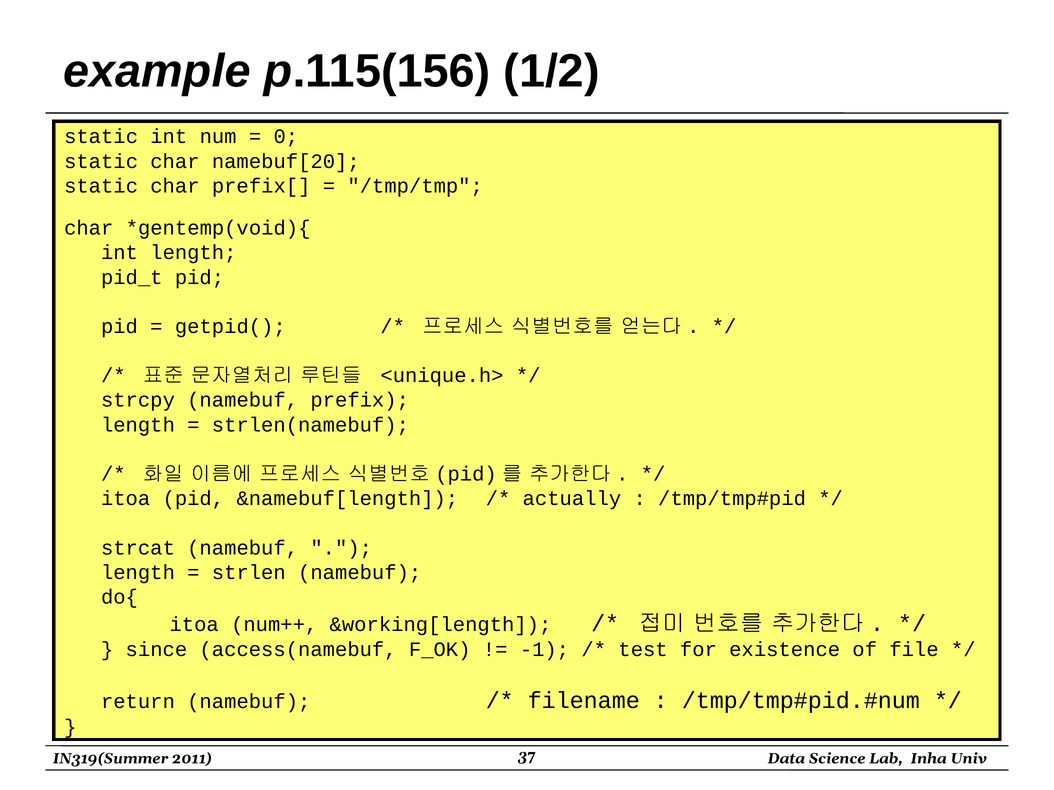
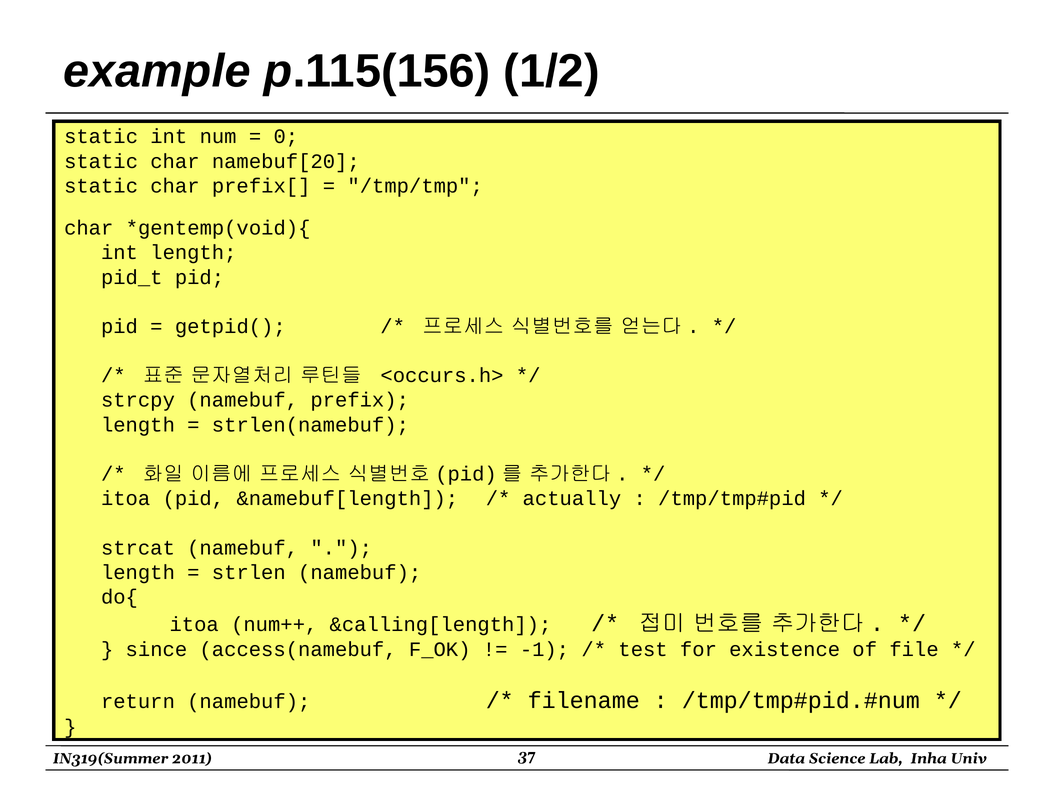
<unique.h>: <unique.h> -> <occurs.h> (442, 376)
&working[length: &working[length -> &calling[length (440, 625)
